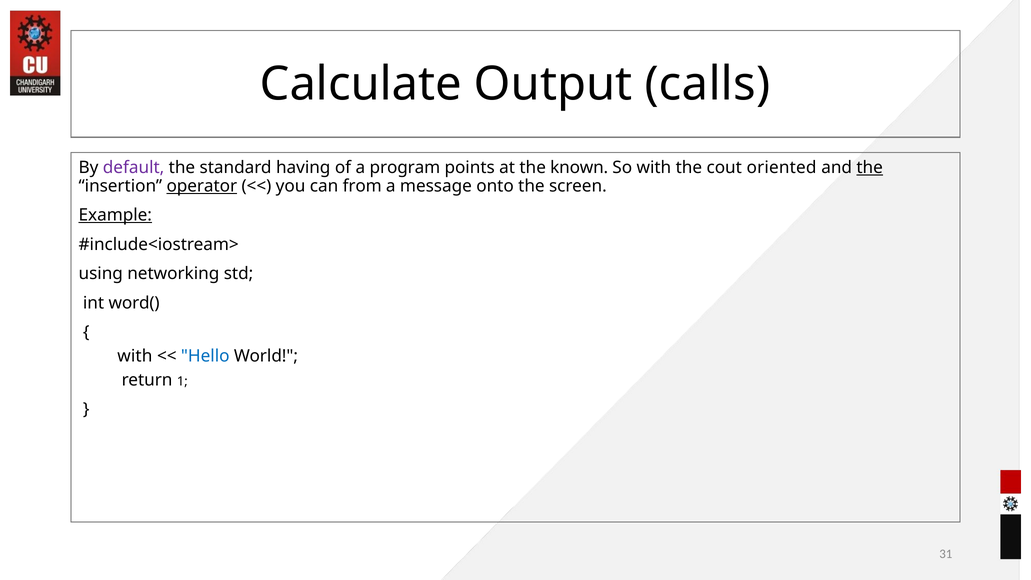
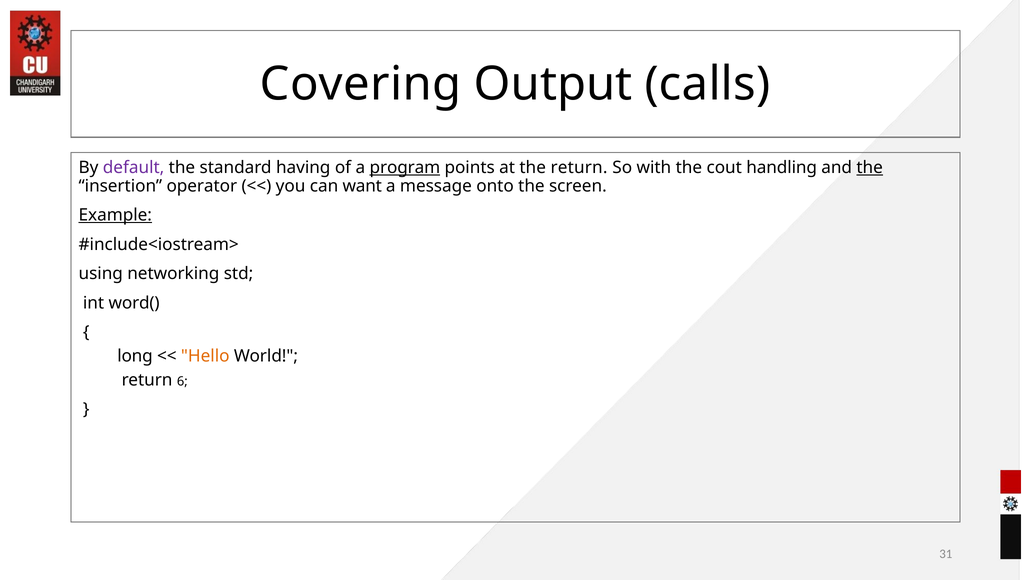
Calculate: Calculate -> Covering (361, 84)
program underline: none -> present (405, 167)
the known: known -> return (579, 167)
oriented: oriented -> handling (782, 167)
operator underline: present -> none (202, 186)
from: from -> want (362, 186)
with: with -> long (135, 356)
Hello colour: blue -> orange (205, 356)
1: 1 -> 6 (182, 381)
